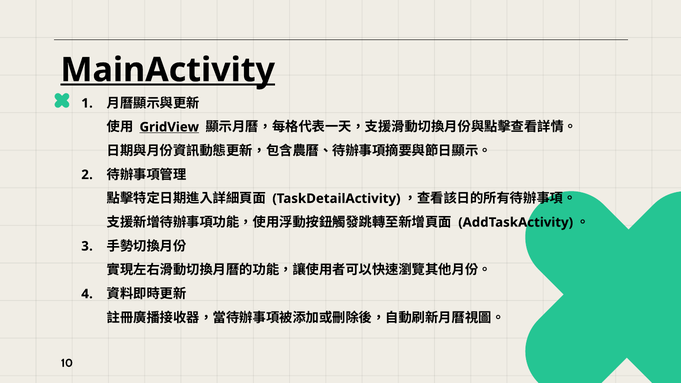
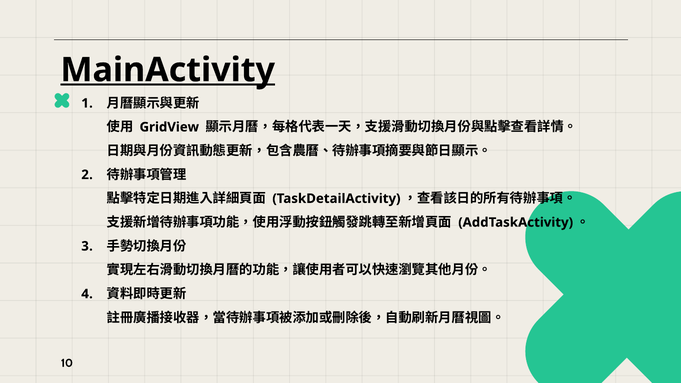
GridView underline: present -> none (169, 127)
